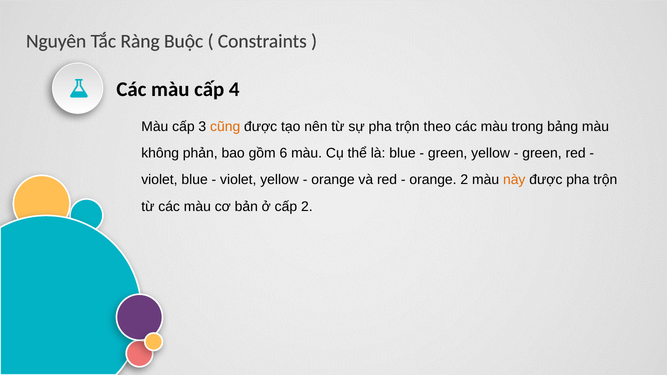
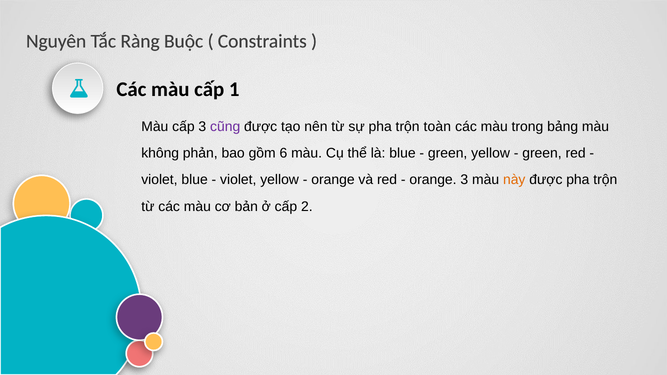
4: 4 -> 1 (234, 90)
cũng colour: orange -> purple (225, 126)
theo: theo -> toàn (437, 126)
orange 2: 2 -> 3 (464, 180)
